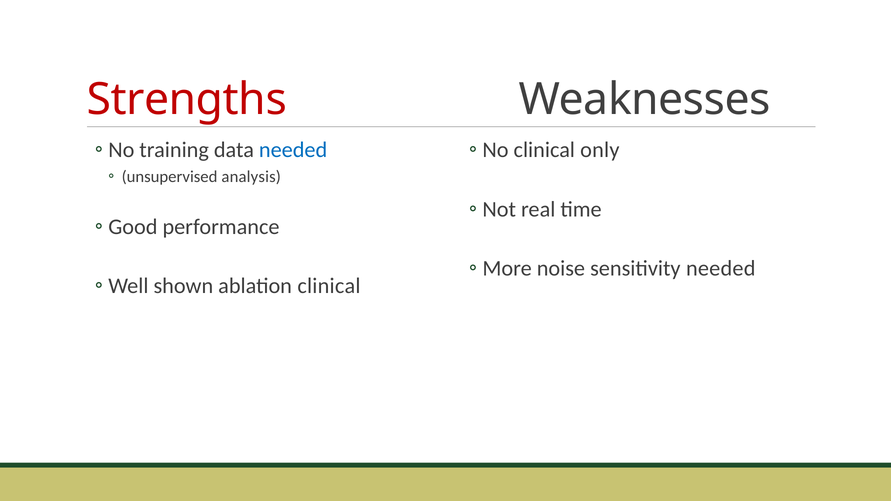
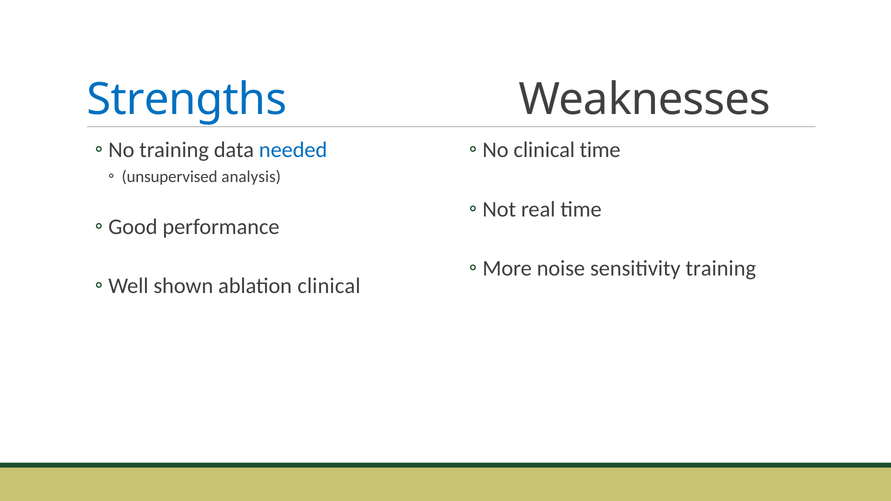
Strengths colour: red -> blue (187, 100)
clinical only: only -> time (600, 150)
sensitivity needed: needed -> training (721, 269)
